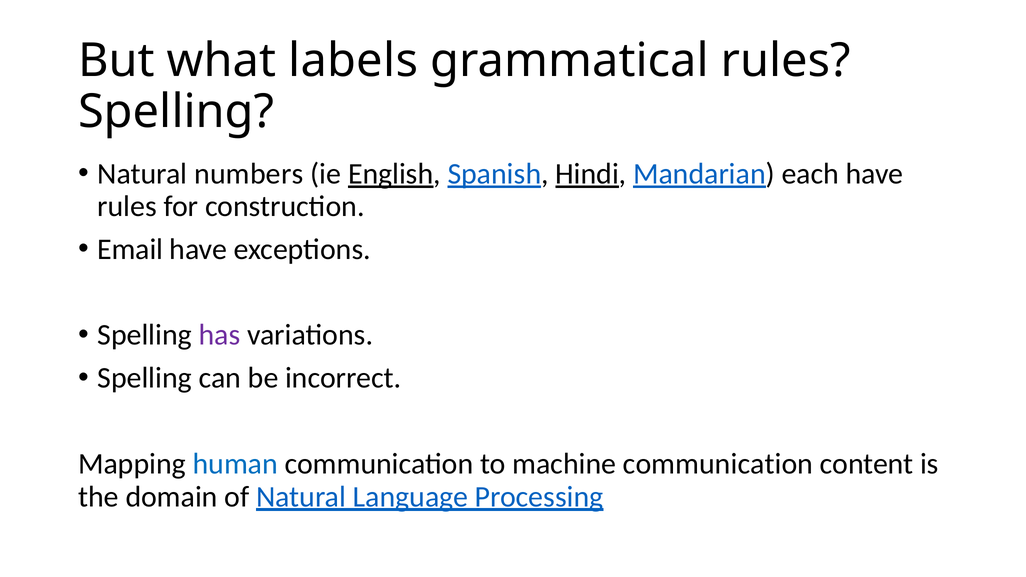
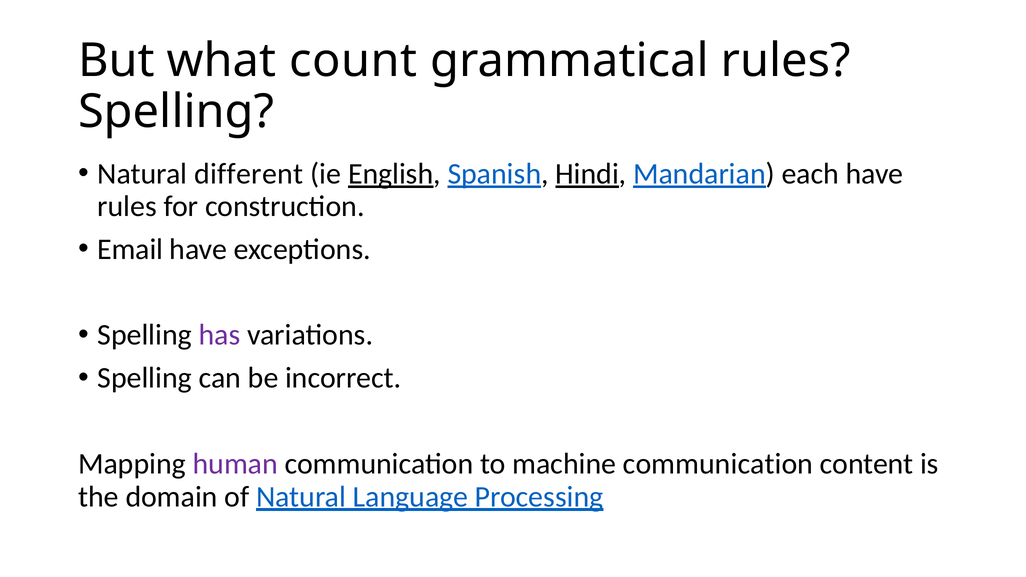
labels: labels -> count (353, 61)
numbers: numbers -> different (249, 174)
human colour: blue -> purple (235, 464)
